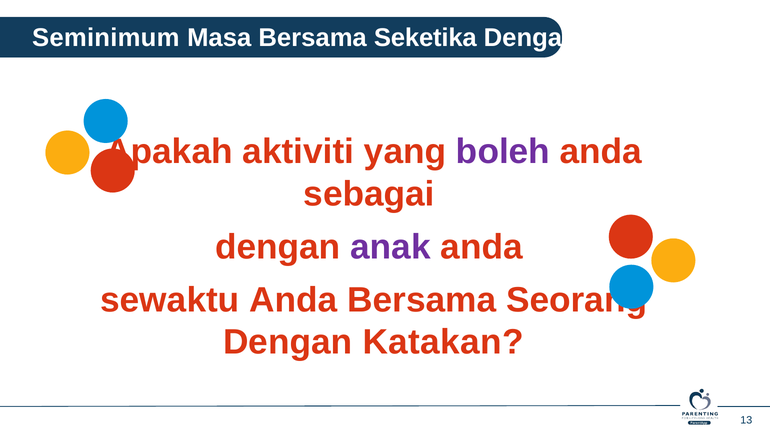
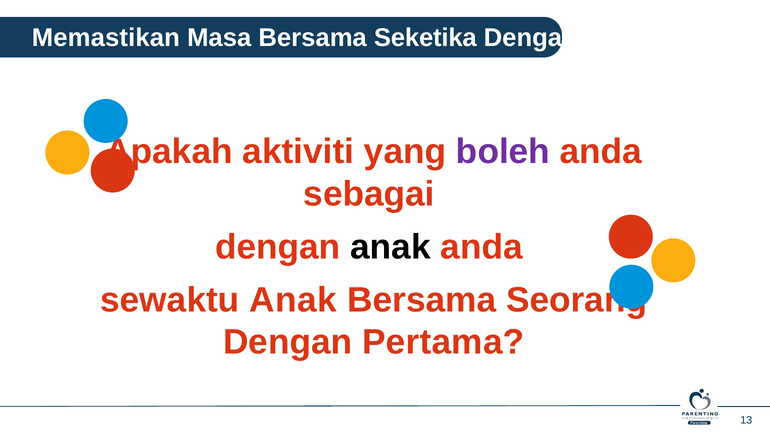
Seminimum: Seminimum -> Memastikan (106, 38)
anak colour: purple -> black (390, 247)
sewaktu Anda: Anda -> Anak (293, 300)
Katakan: Katakan -> Pertama (443, 342)
